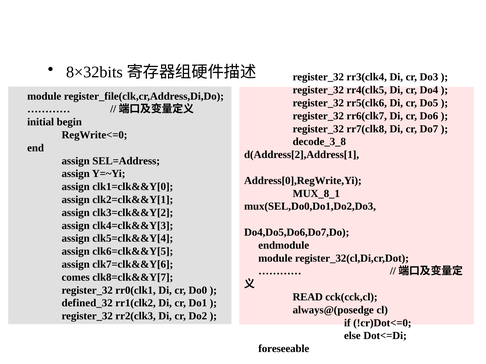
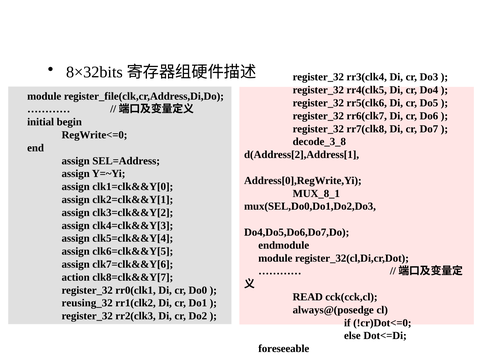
comes: comes -> action (76, 278)
defined_32: defined_32 -> reusing_32 (87, 304)
